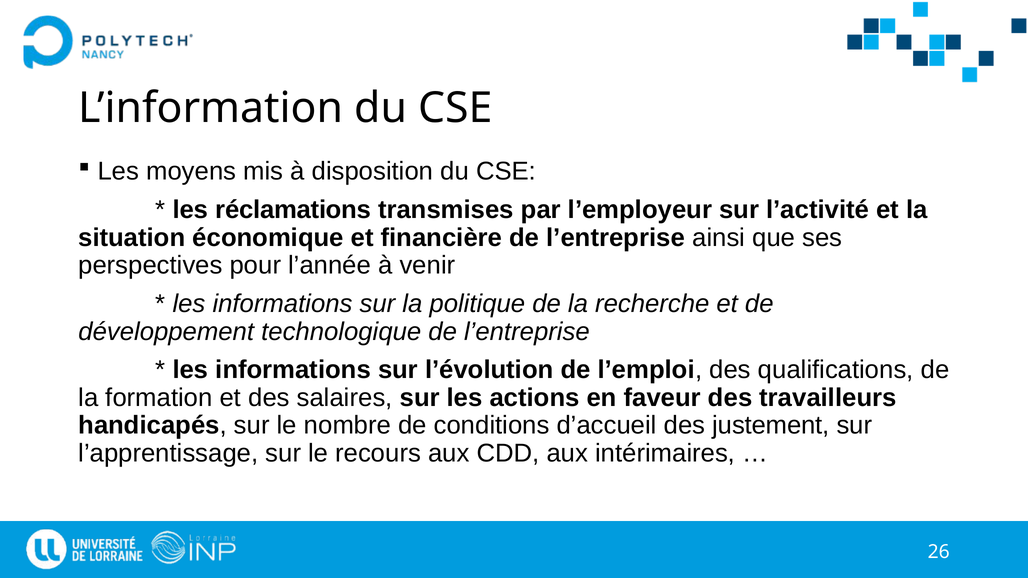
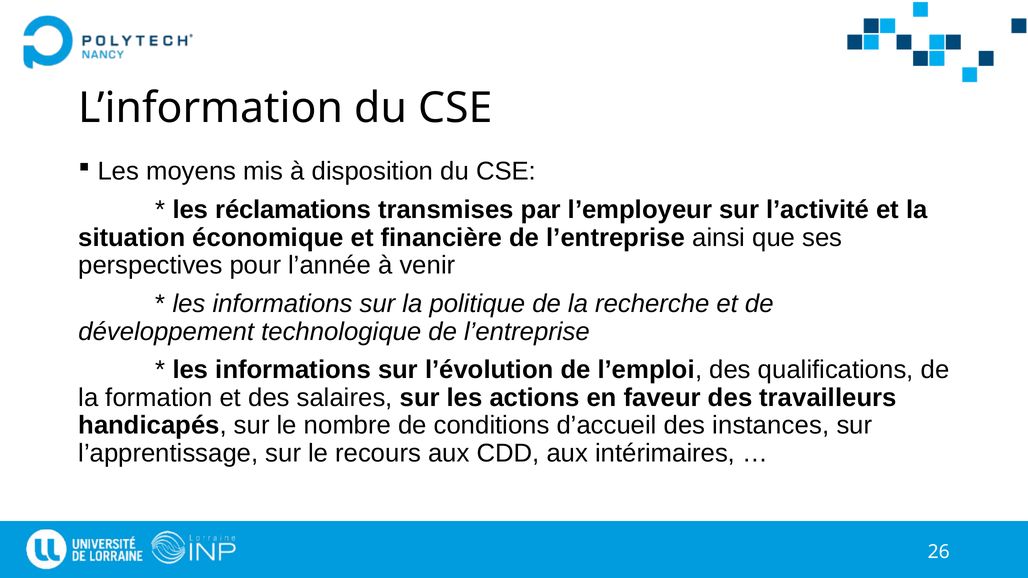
justement: justement -> instances (771, 426)
